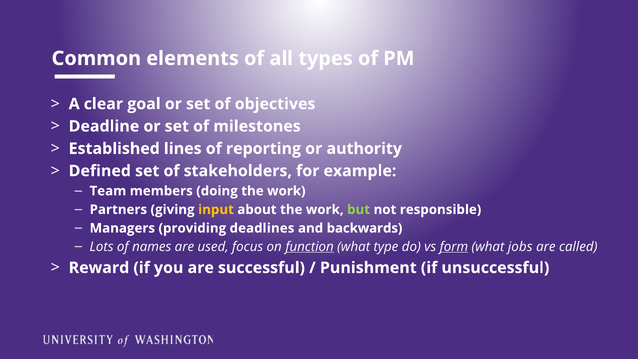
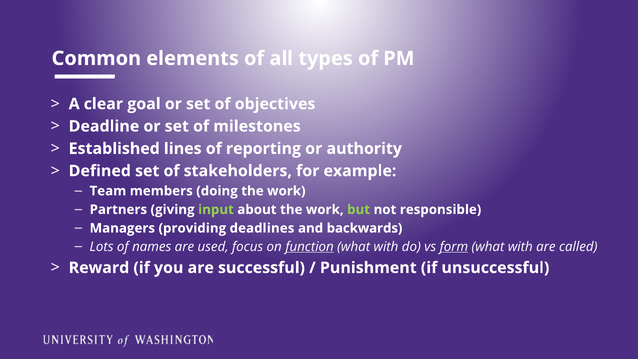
input colour: yellow -> light green (216, 210)
function what type: type -> with (386, 247)
form what jobs: jobs -> with (520, 247)
